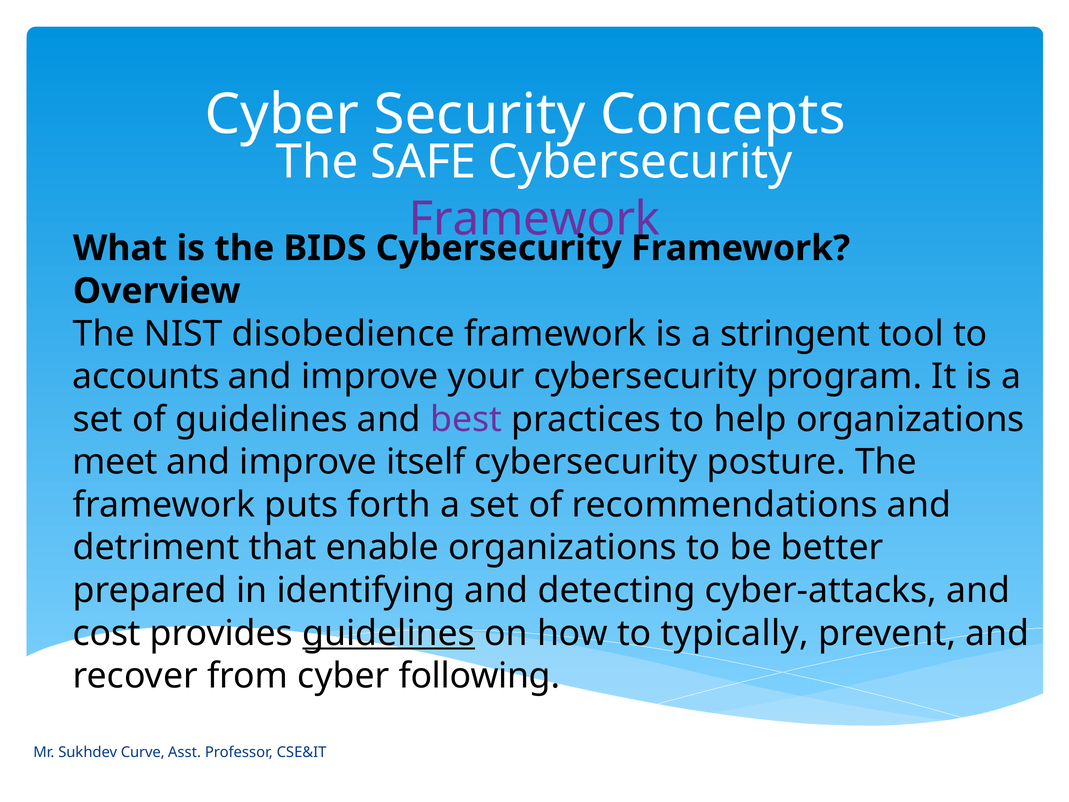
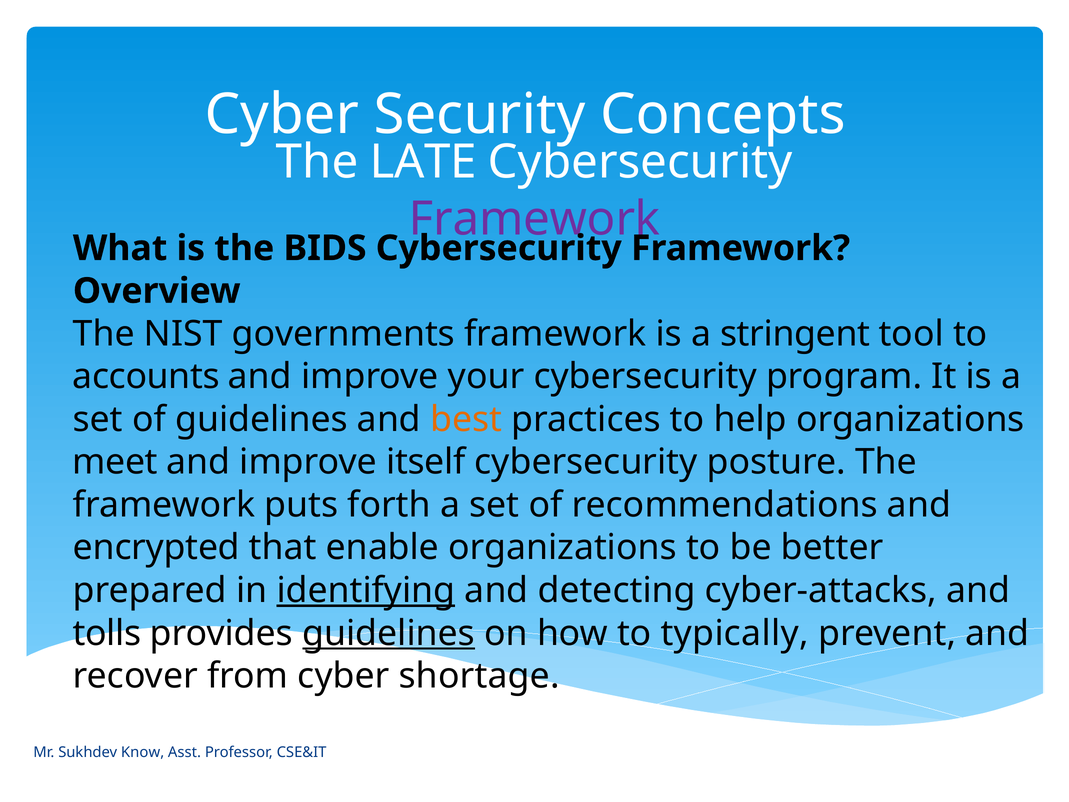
SAFE: SAFE -> LATE (423, 162)
disobedience: disobedience -> governments (343, 334)
best colour: purple -> orange (466, 419)
detriment: detriment -> encrypted (156, 548)
identifying underline: none -> present (366, 590)
cost: cost -> tolls (107, 633)
following: following -> shortage (479, 676)
Curve: Curve -> Know (143, 752)
